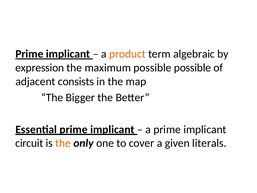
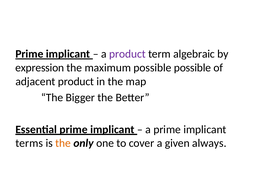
product colour: orange -> purple (127, 54)
adjacent consists: consists -> product (76, 81)
circuit: circuit -> terms (29, 143)
literals: literals -> always (209, 143)
